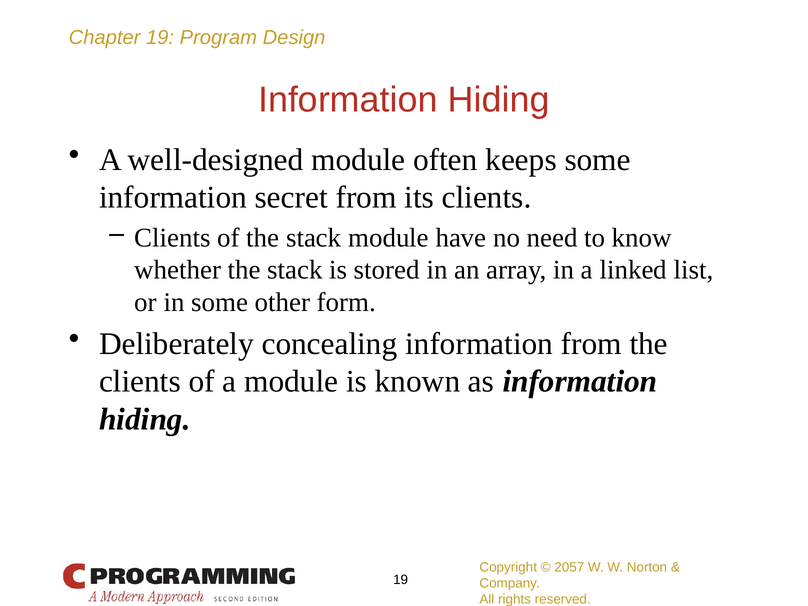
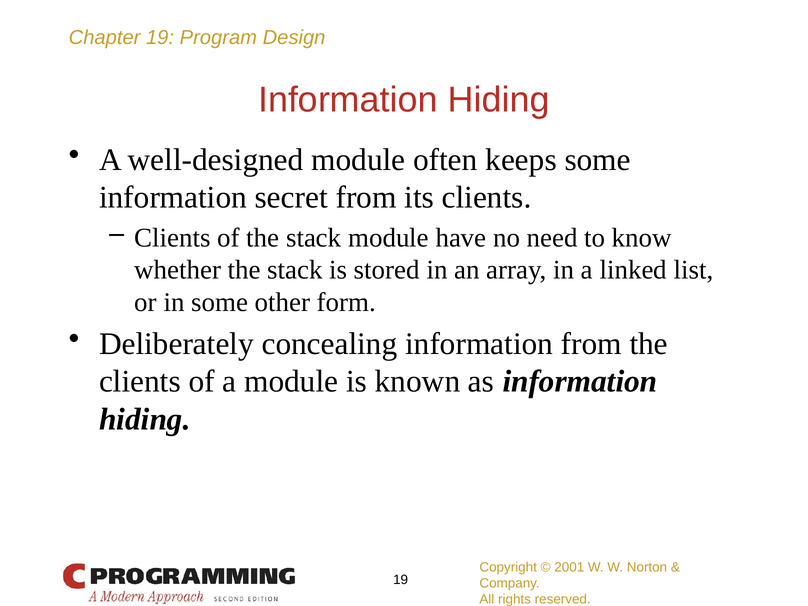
2057: 2057 -> 2001 (569, 567)
